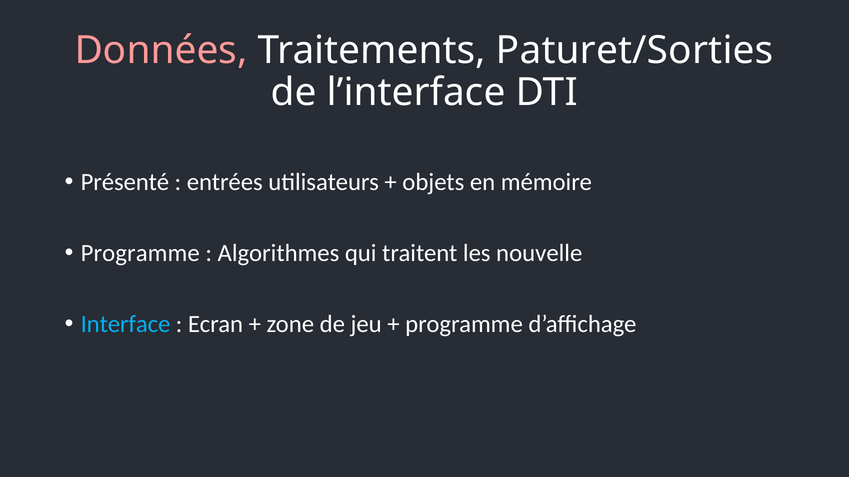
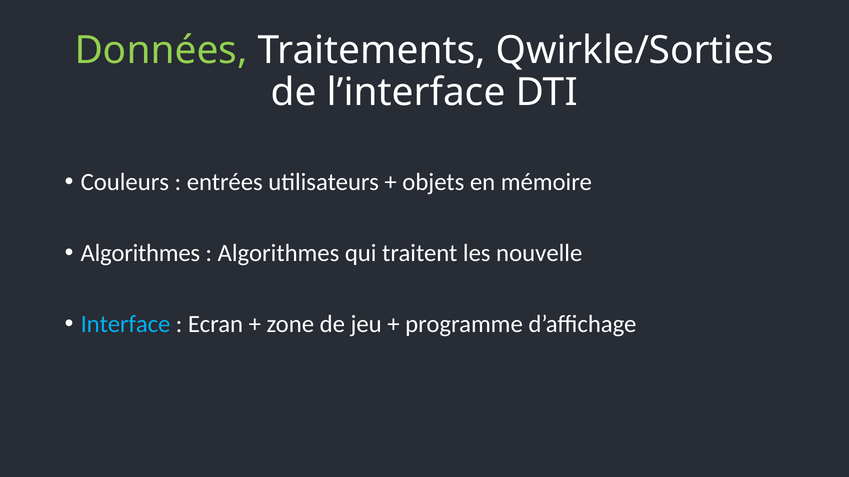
Données colour: pink -> light green (161, 50)
Paturet/Sorties: Paturet/Sorties -> Qwirkle/Sorties (635, 50)
Présenté: Présenté -> Couleurs (125, 182)
Programme: Programme -> Algorithmes (140, 253)
